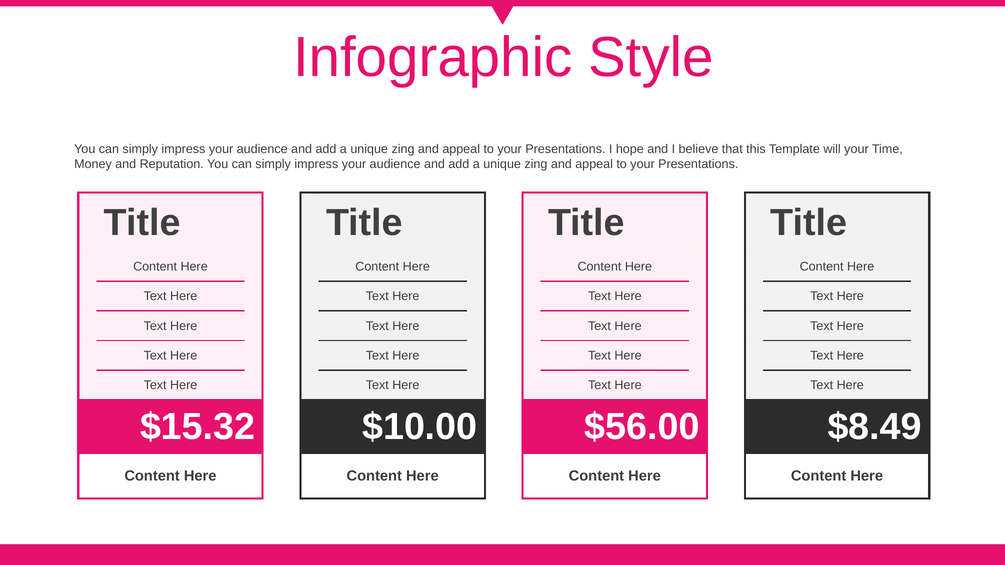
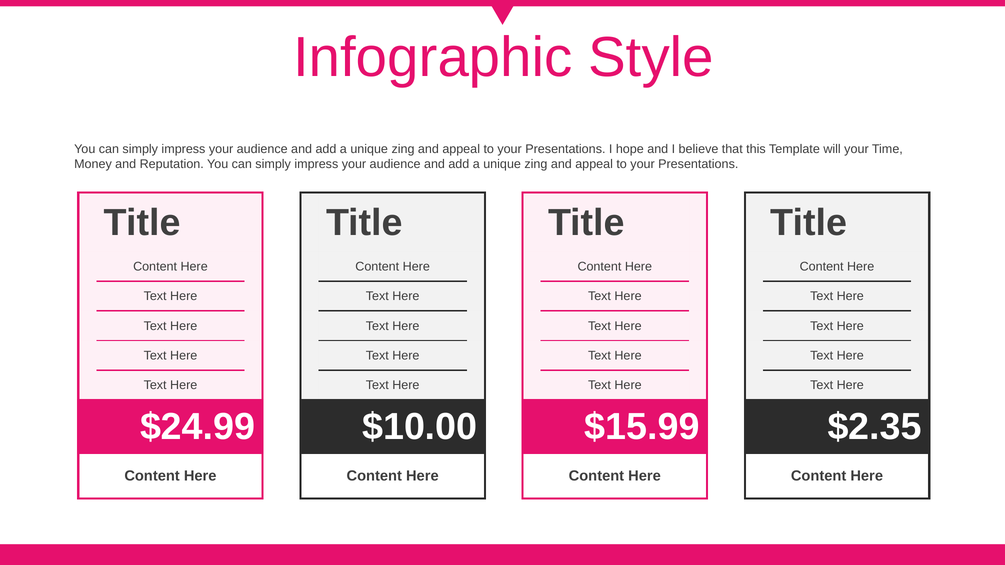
$15.32: $15.32 -> $24.99 (198, 427)
$56.00: $56.00 -> $15.99 (642, 427)
$8.49: $8.49 -> $2.35 (875, 427)
